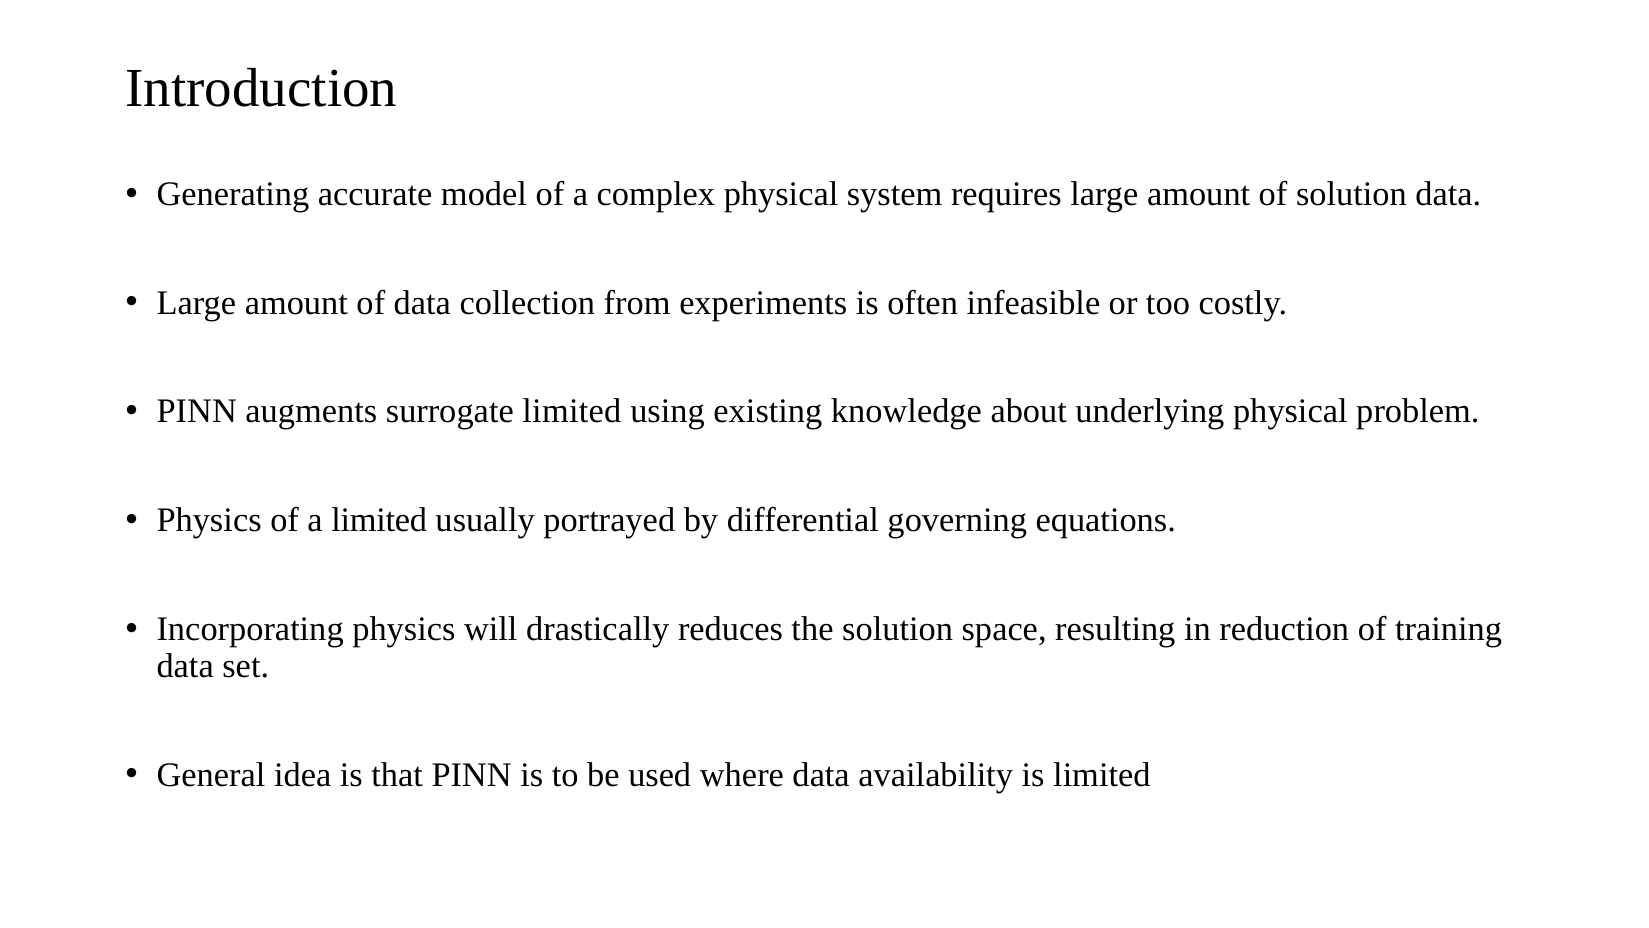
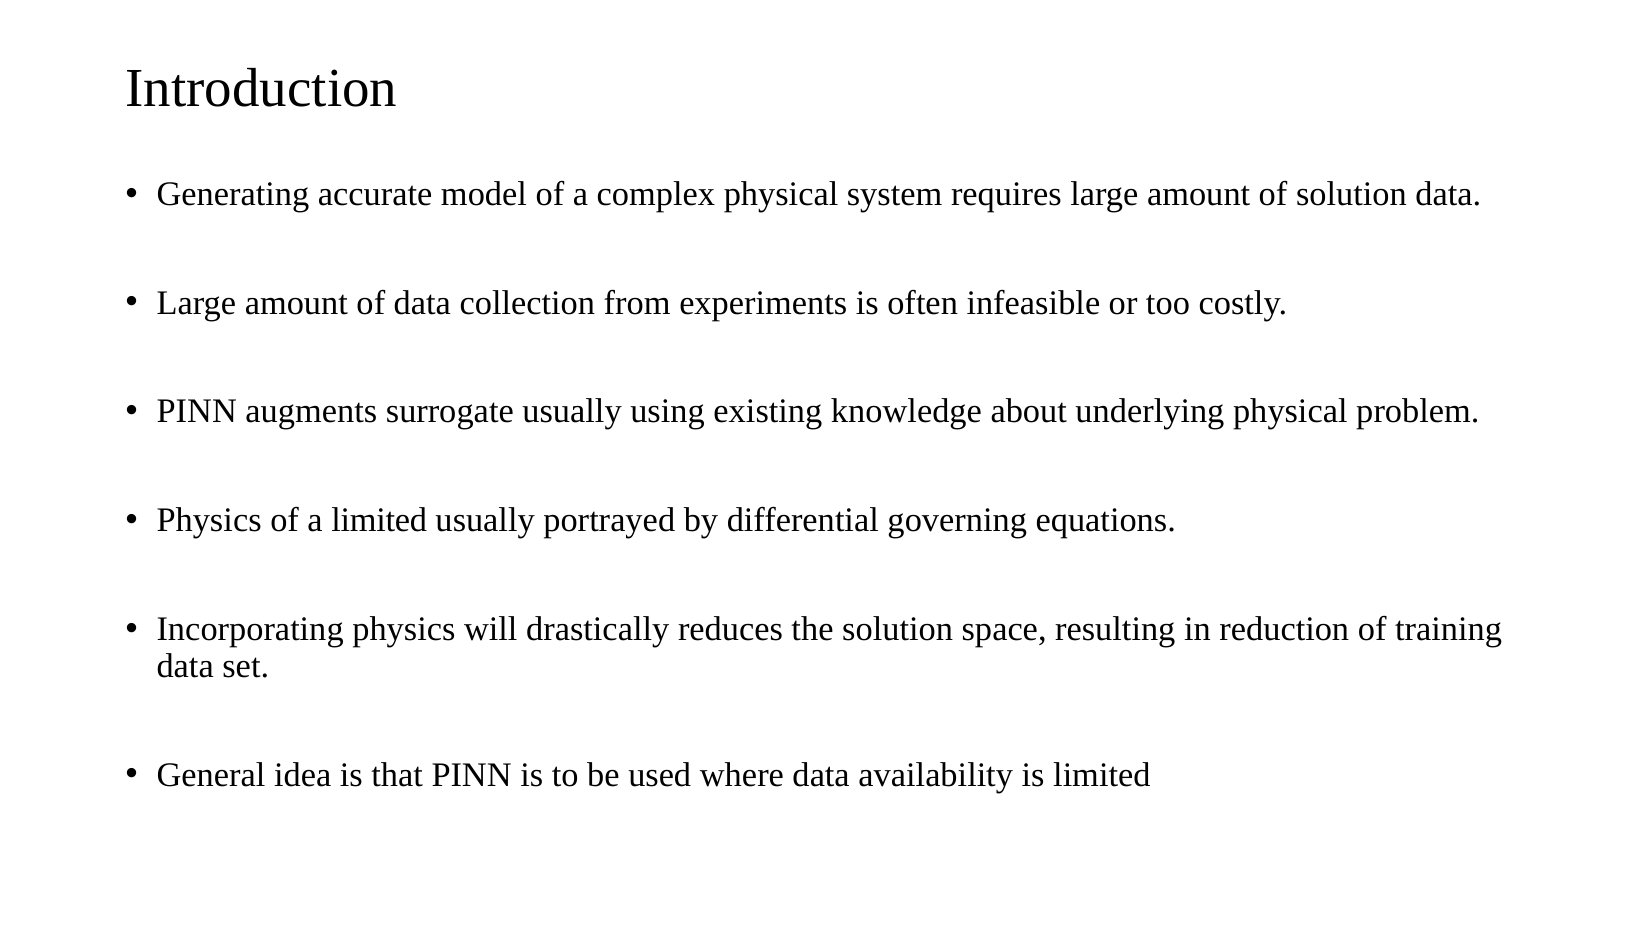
surrogate limited: limited -> usually (572, 411)
